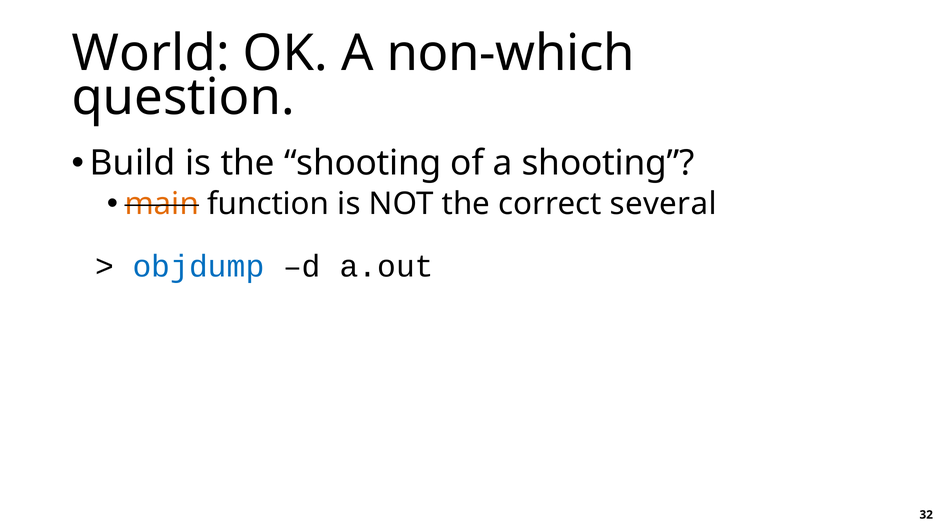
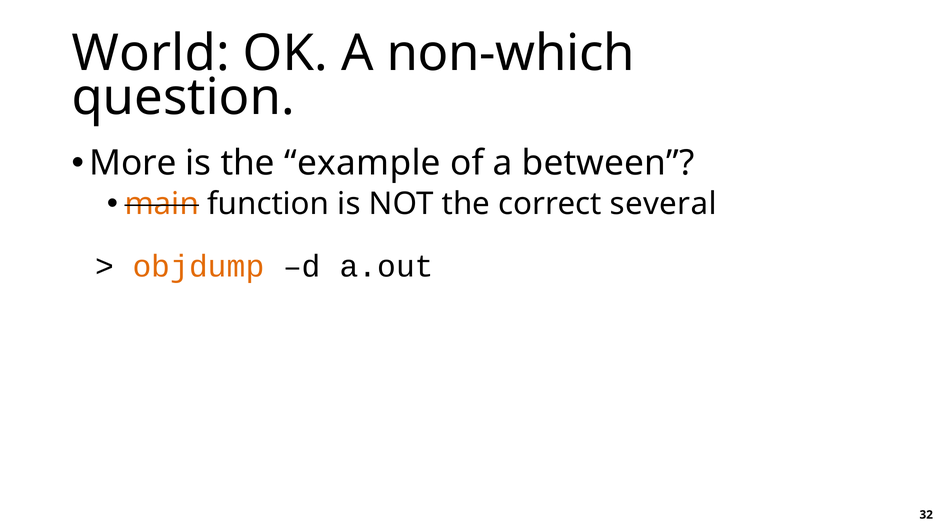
Build: Build -> More (133, 163)
the shooting: shooting -> example (362, 163)
a shooting: shooting -> between (608, 163)
objdump colour: blue -> orange (198, 266)
